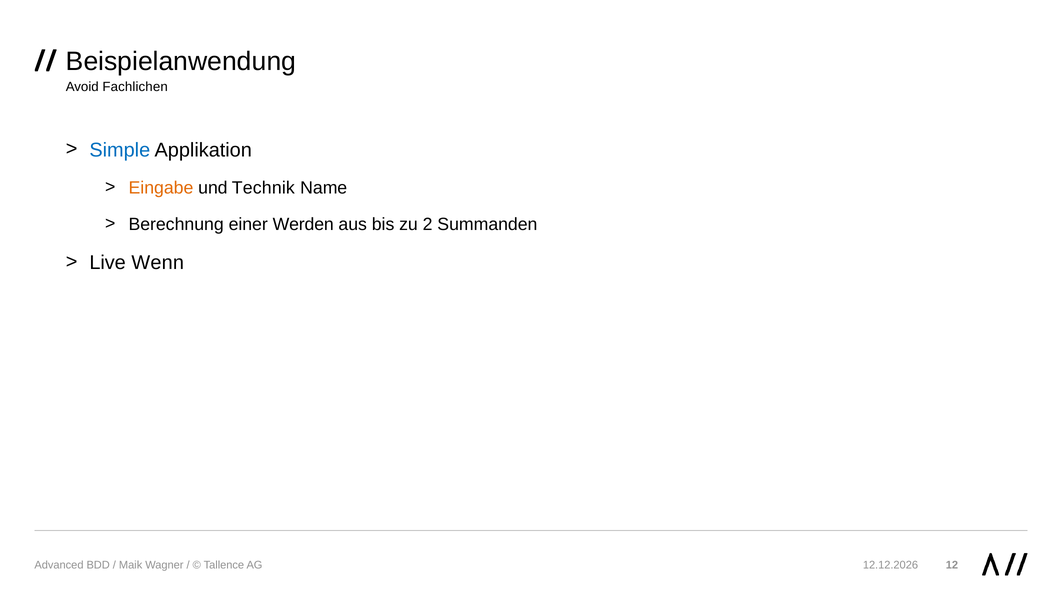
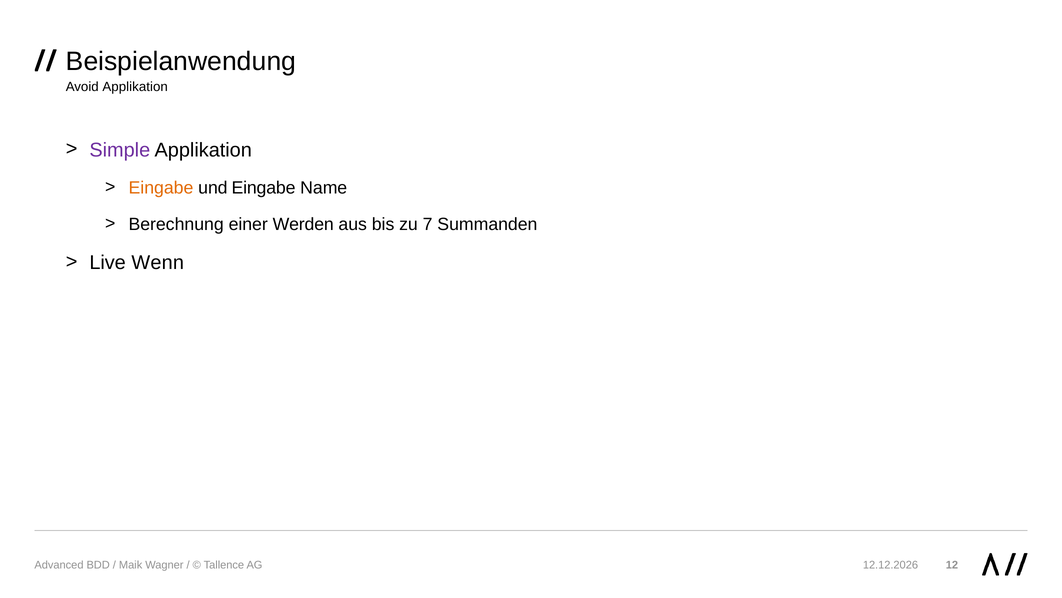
Avoid Fachlichen: Fachlichen -> Applikation (135, 87)
Simple colour: blue -> purple (120, 150)
und Technik: Technik -> Eingabe (264, 188)
2: 2 -> 7 (428, 224)
